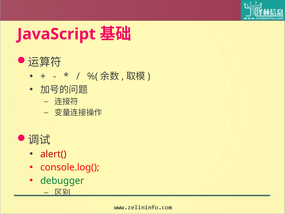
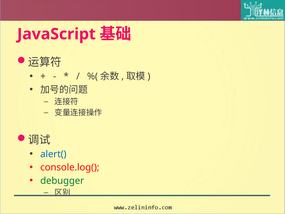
alert( colour: red -> blue (53, 154)
